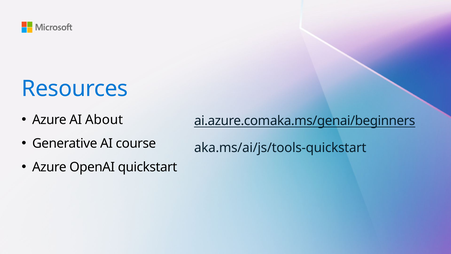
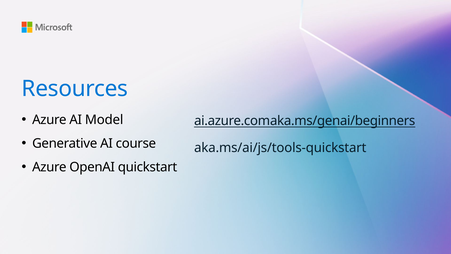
About: About -> Model (104, 120)
